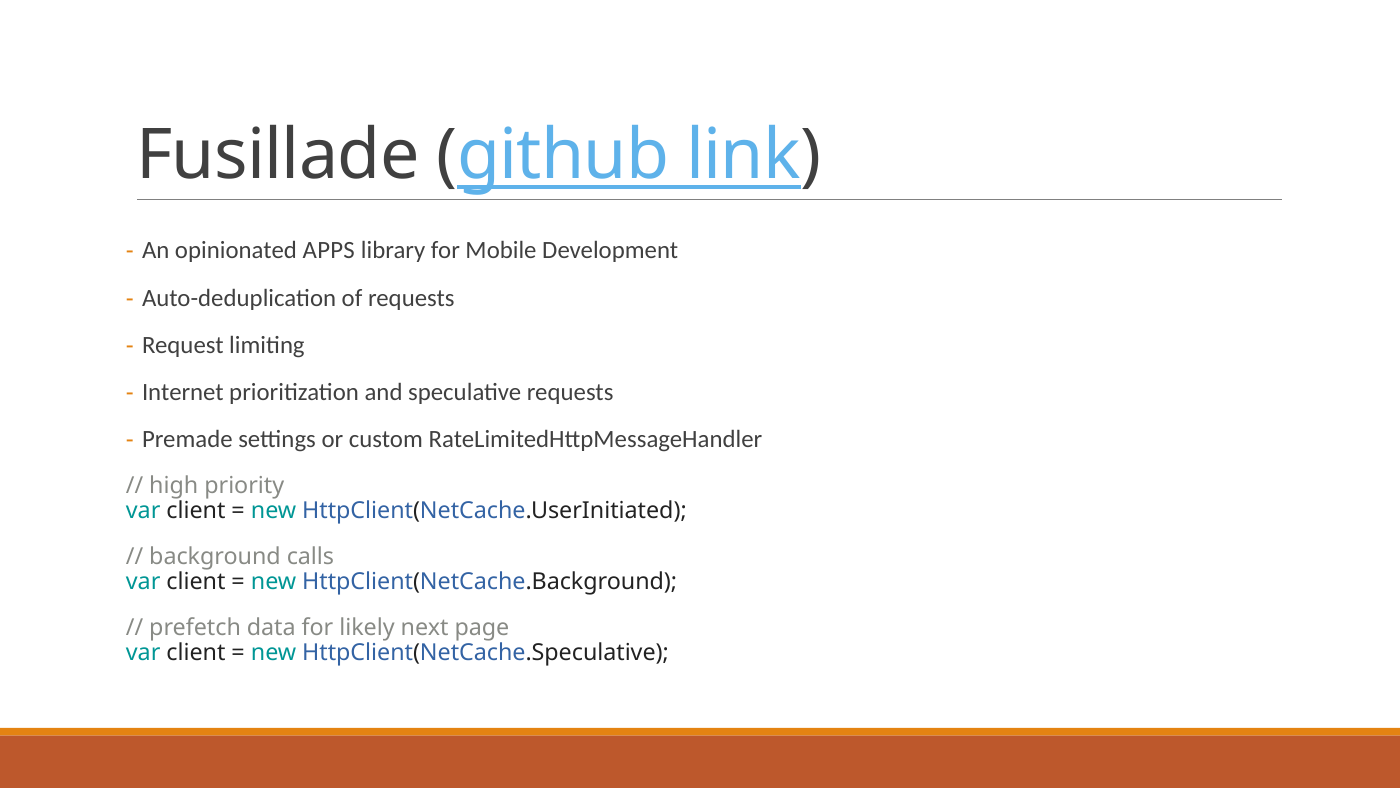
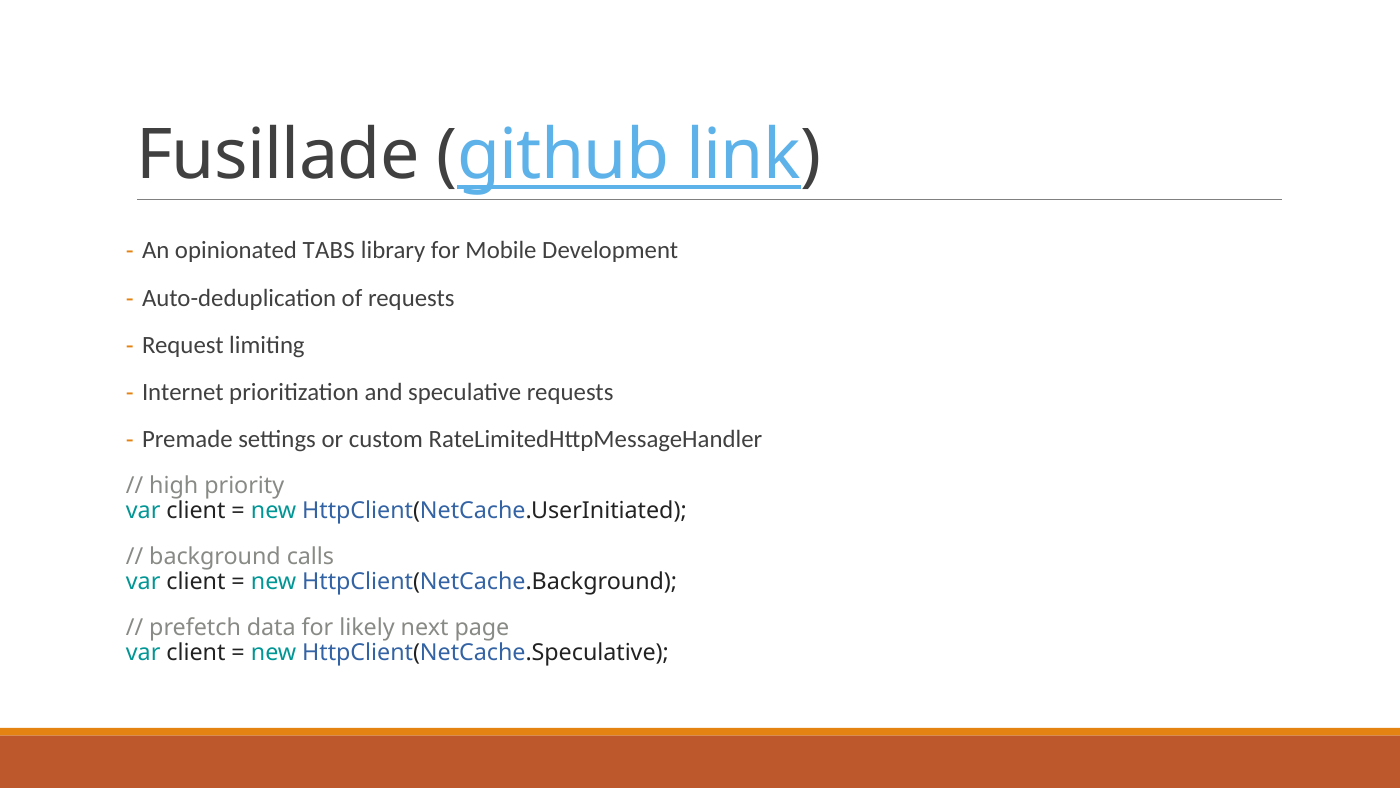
APPS: APPS -> TABS (329, 250)
